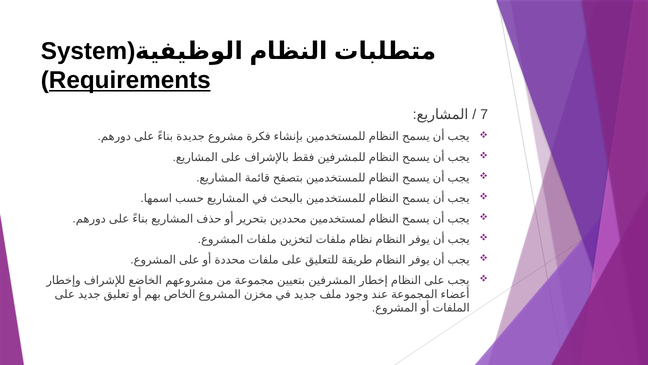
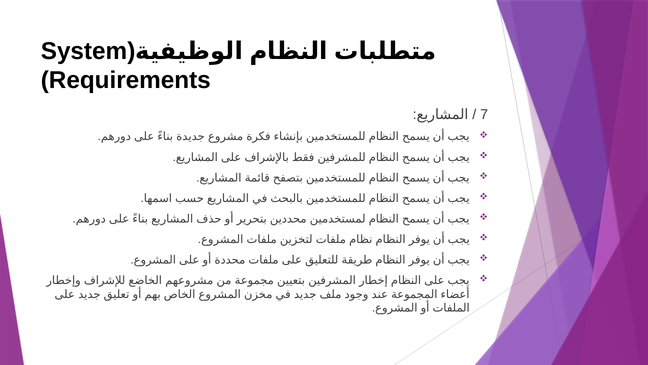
Requirements underline: present -> none (130, 80)
